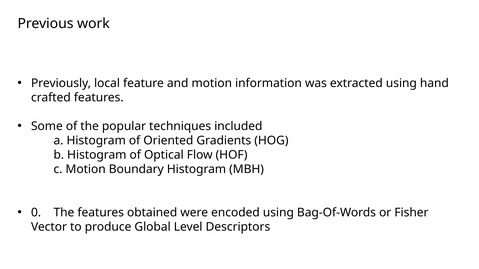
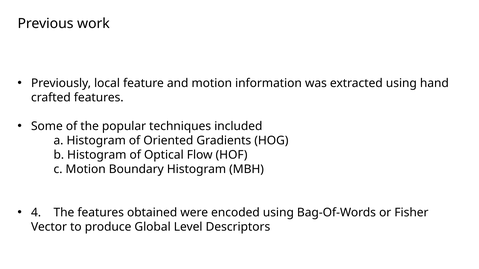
0: 0 -> 4 (36, 213)
